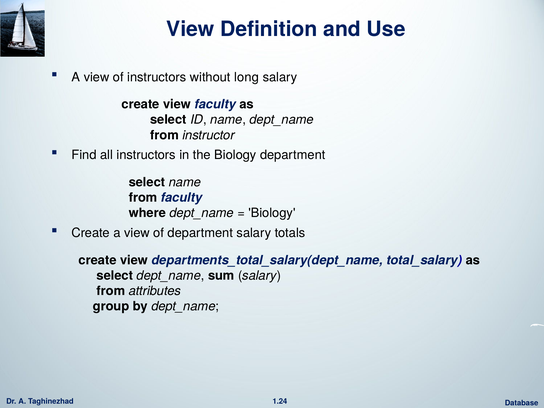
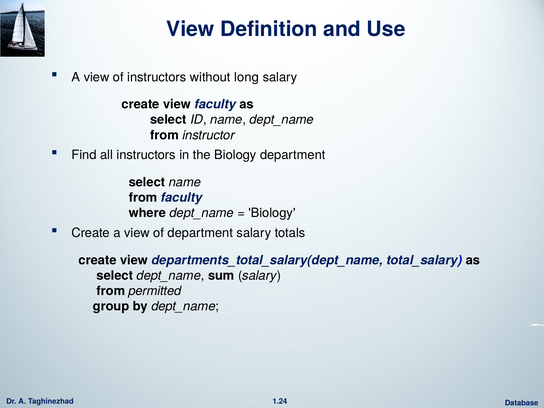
attributes: attributes -> permitted (155, 291)
